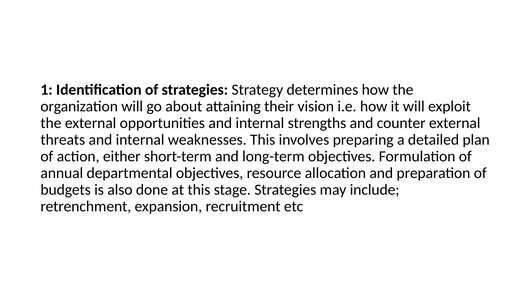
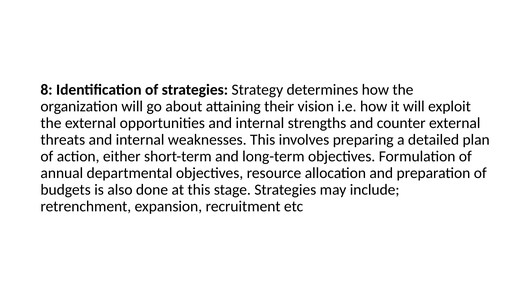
1: 1 -> 8 (47, 90)
